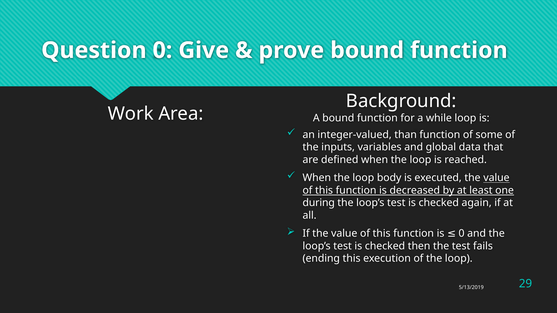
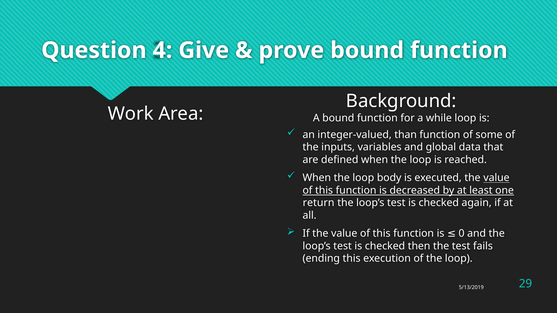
Question 0: 0 -> 4 (162, 50)
during: during -> return (319, 203)
